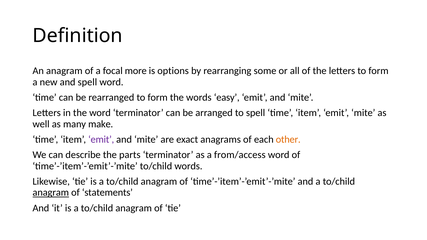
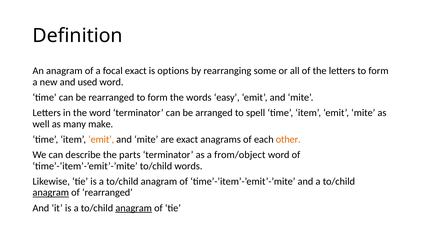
focal more: more -> exact (136, 71)
and spell: spell -> used (87, 82)
emit colour: purple -> orange (101, 140)
from/access: from/access -> from/object (240, 155)
of statements: statements -> rearranged (107, 193)
anagram underline: none -> present (134, 208)
